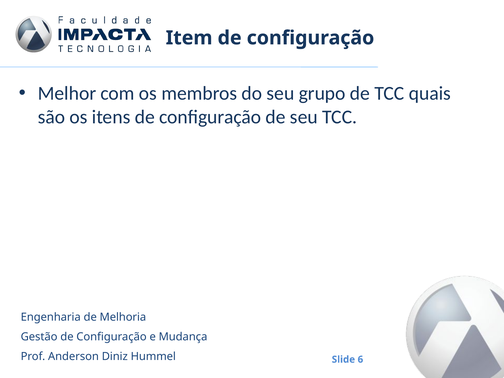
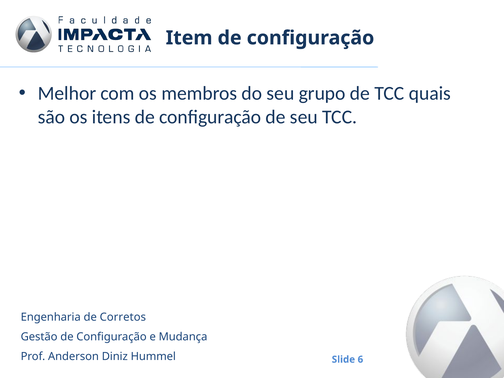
Melhoria: Melhoria -> Corretos (123, 317)
